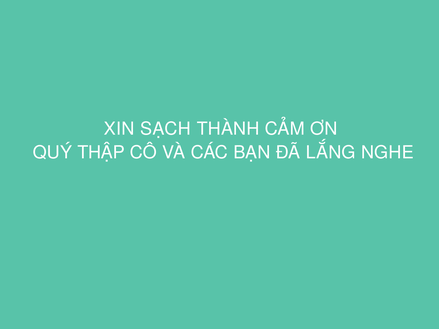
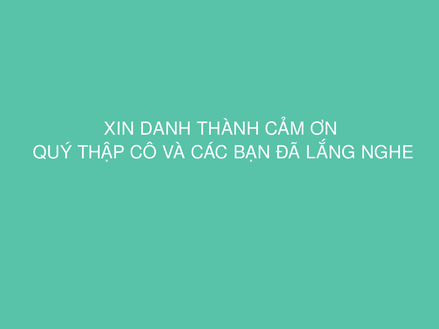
SẠCH: SẠCH -> DANH (165, 129)
